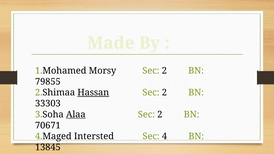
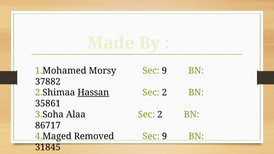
Morsy Sec 2: 2 -> 9 (164, 71)
79855: 79855 -> 37882 (48, 82)
33303: 33303 -> 35861 (48, 104)
Alaa underline: present -> none (76, 115)
70671: 70671 -> 86717 (48, 126)
Intersted: Intersted -> Removed (94, 136)
4: 4 -> 9 (164, 136)
13845: 13845 -> 31845 (48, 147)
